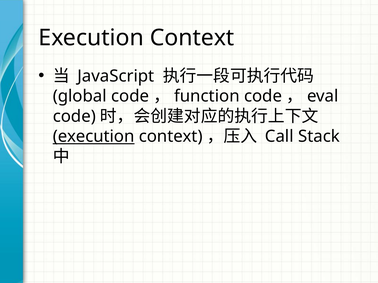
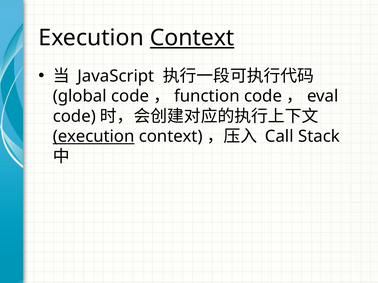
Context underline: none -> present (192, 38)
